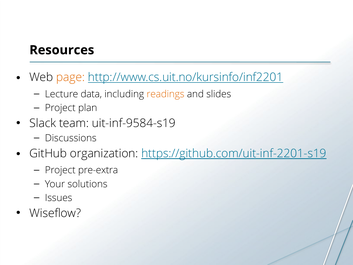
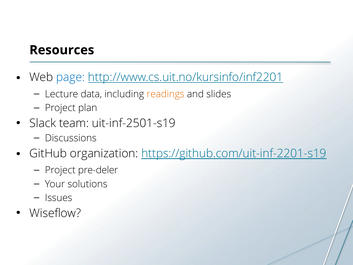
page colour: orange -> blue (71, 77)
uit-inf-9584-s19: uit-inf-9584-s19 -> uit-inf-2501-s19 (134, 123)
pre-extra: pre-extra -> pre-deler (98, 170)
